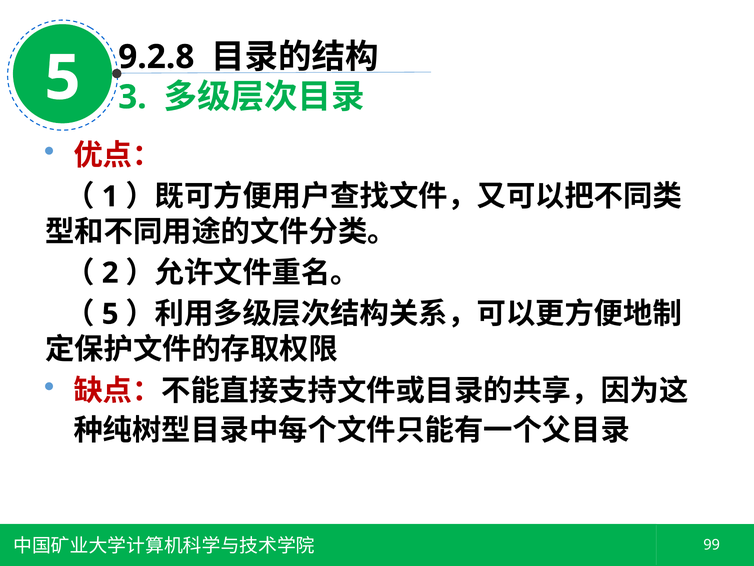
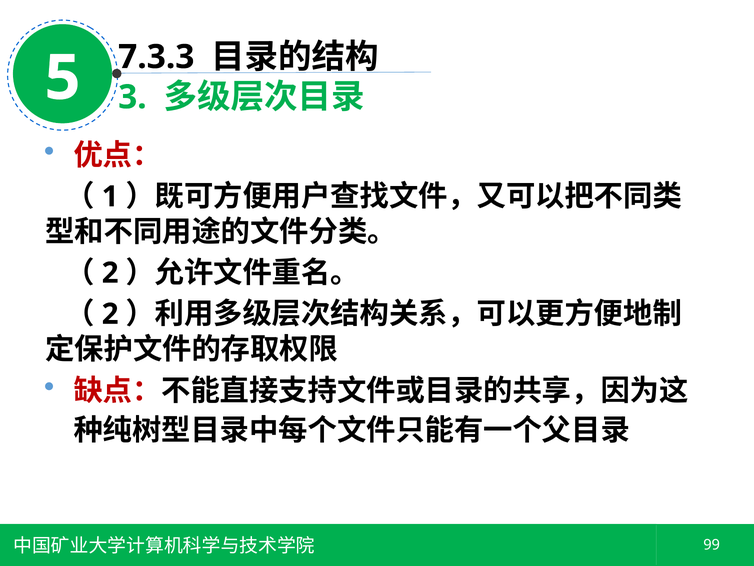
9.2.8: 9.2.8 -> 7.3.3 (156, 57)
5: 5 -> 2 (110, 314)
